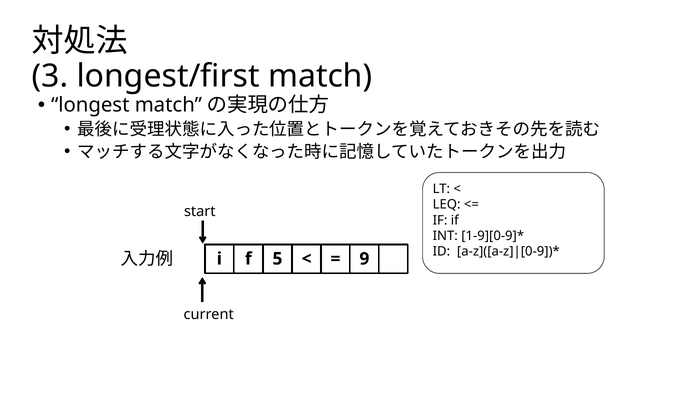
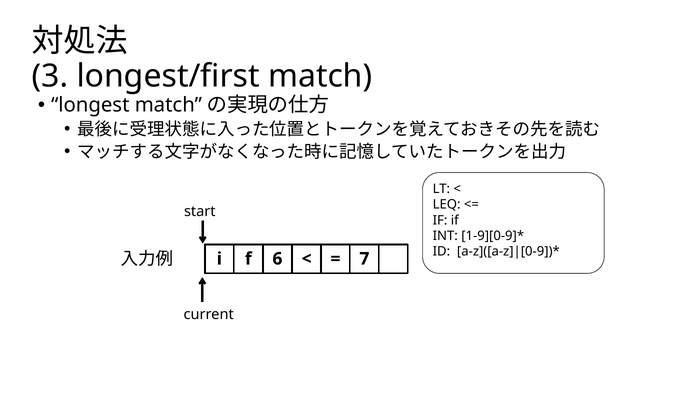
9: 9 -> 7 (364, 259)
5: 5 -> 6 (277, 259)
